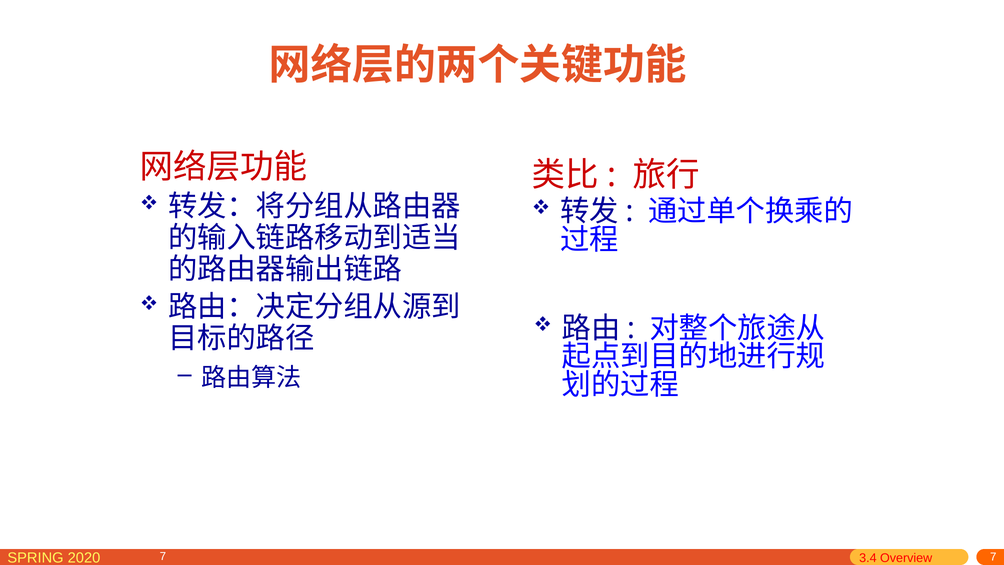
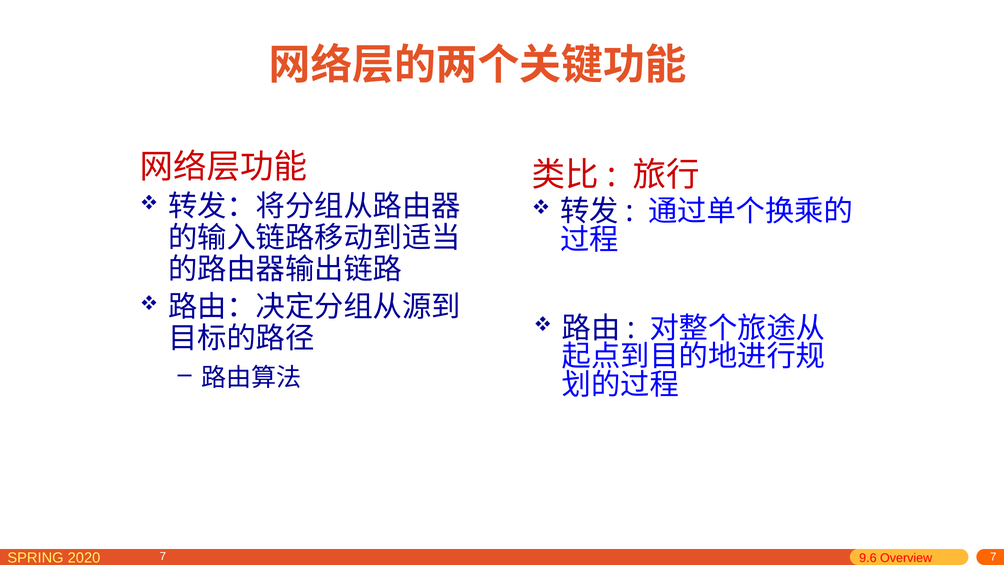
3.4: 3.4 -> 9.6 (868, 558)
